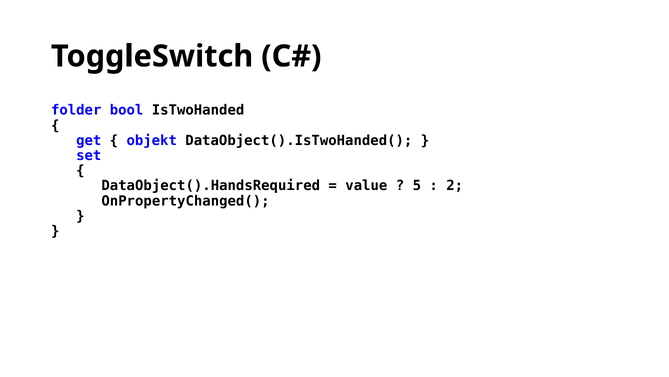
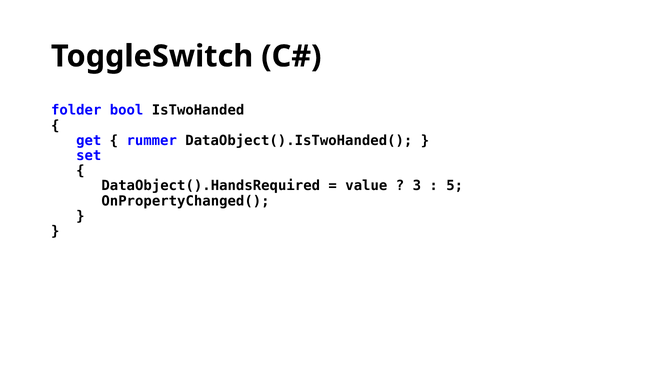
objekt: objekt -> rummer (152, 140)
5: 5 -> 3 (417, 186)
2: 2 -> 5 (455, 186)
